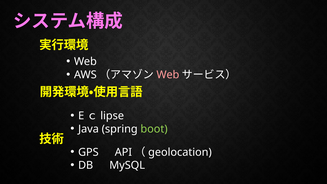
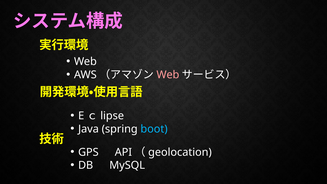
boot colour: light green -> light blue (154, 129)
